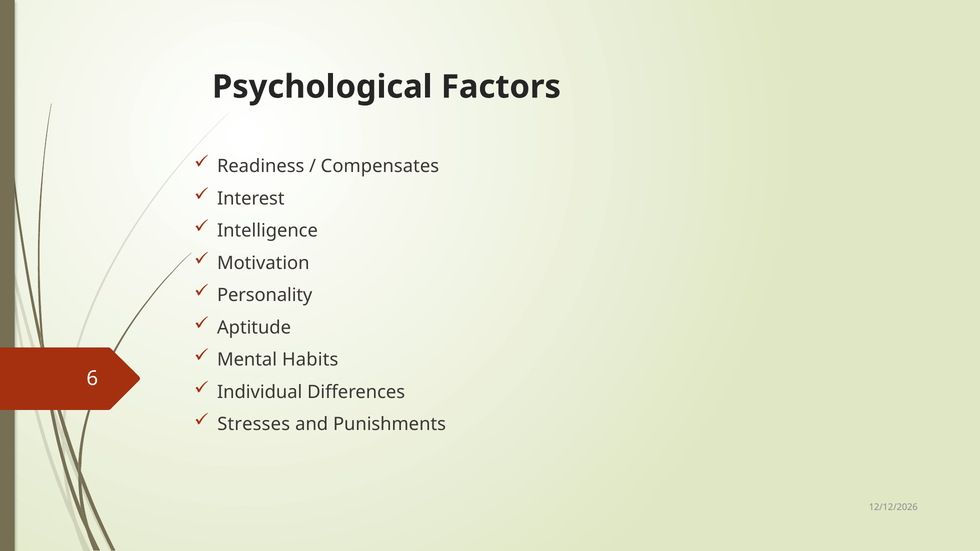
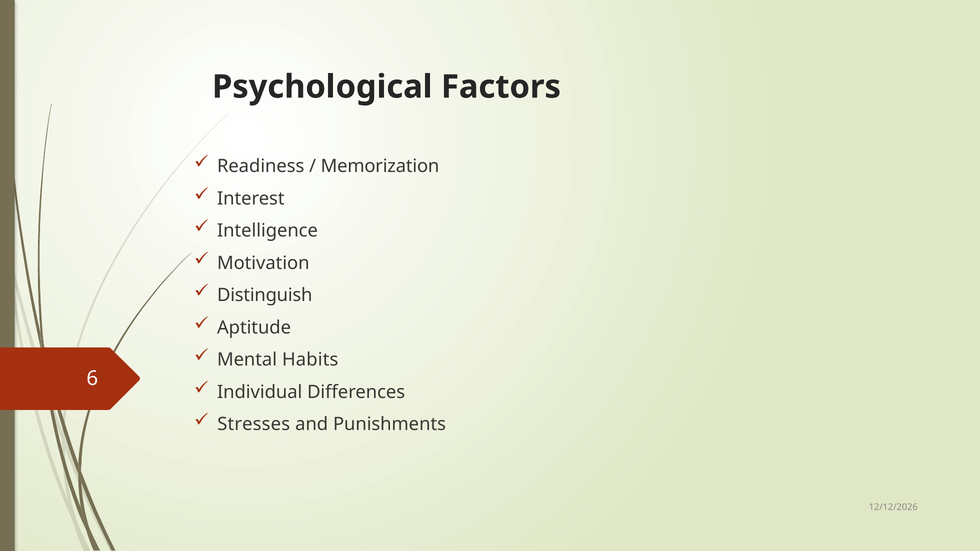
Compensates: Compensates -> Memorization (380, 166)
Personality: Personality -> Distinguish (265, 295)
